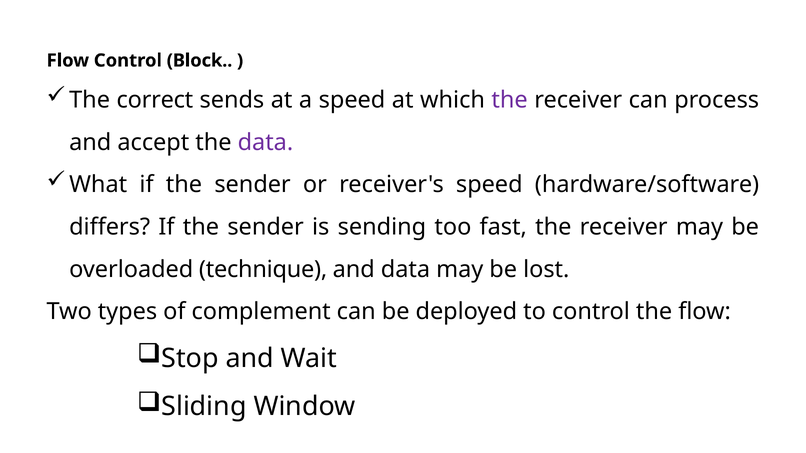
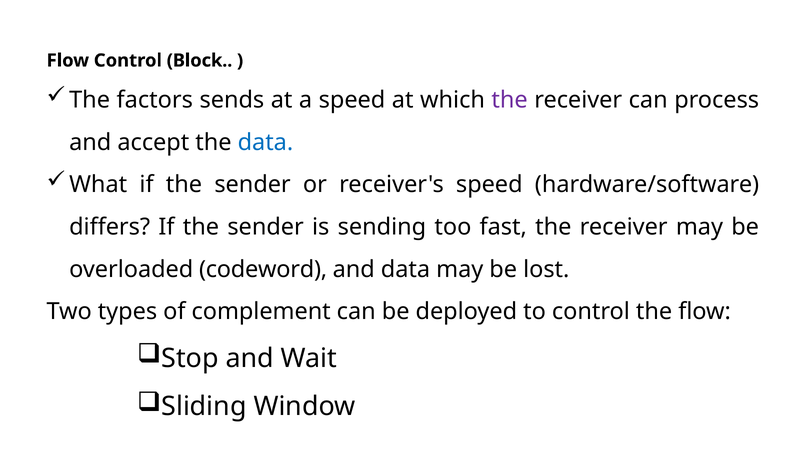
correct: correct -> factors (155, 100)
data colour: purple -> blue (265, 143)
technique: technique -> codeword (263, 270)
